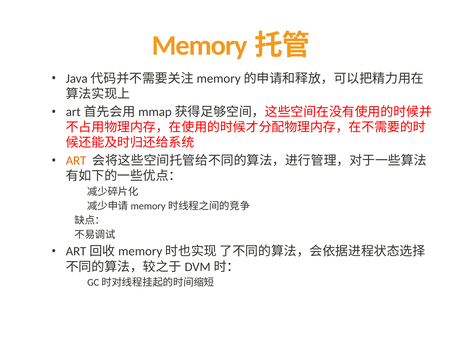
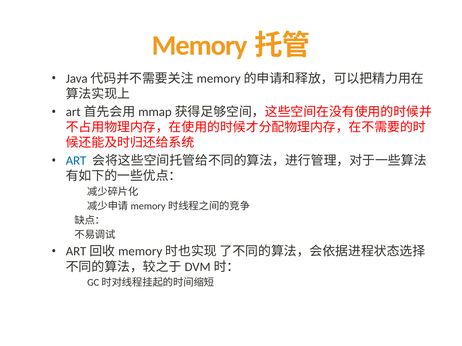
ART colour: orange -> blue (76, 161)
